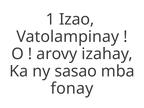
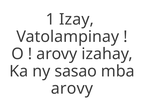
Izao: Izao -> Izay (76, 19)
fonay: fonay -> arovy (72, 88)
